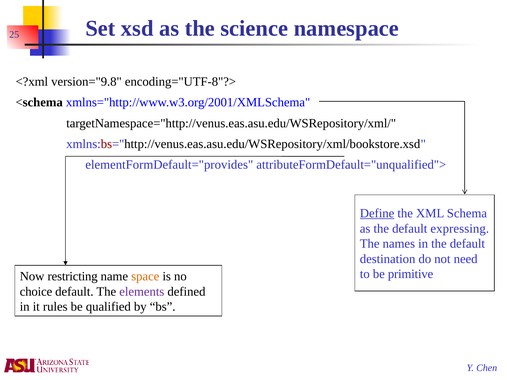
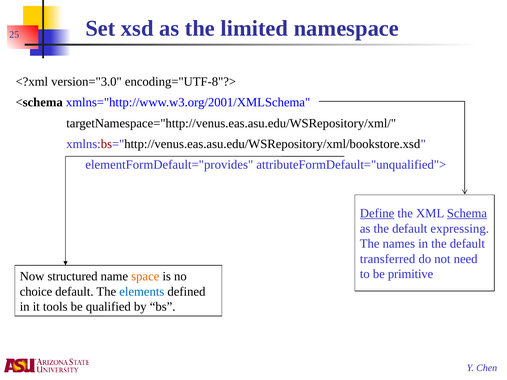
science: science -> limited (254, 29)
version="9.8: version="9.8 -> version="3.0 (86, 82)
Schema underline: none -> present (467, 213)
destination: destination -> transferred (388, 259)
restricting: restricting -> structured (73, 277)
elements colour: purple -> blue (142, 292)
rules: rules -> tools (55, 307)
